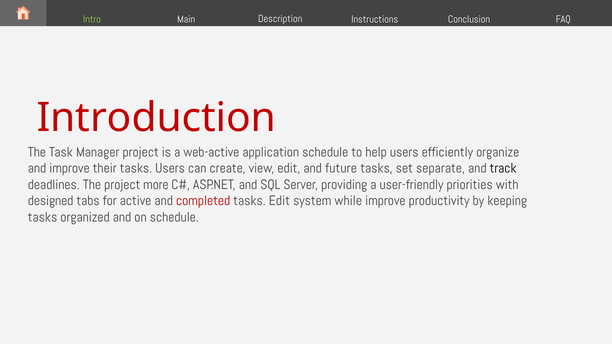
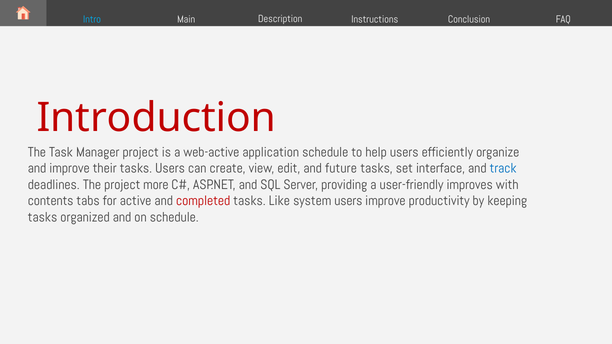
Intro colour: light green -> light blue (92, 20)
separate: separate -> interface (441, 169)
track colour: black -> blue (503, 169)
priorities: priorities -> improves (470, 185)
designed: designed -> contents (51, 201)
tasks Edit: Edit -> Like (279, 201)
system while: while -> users (348, 201)
